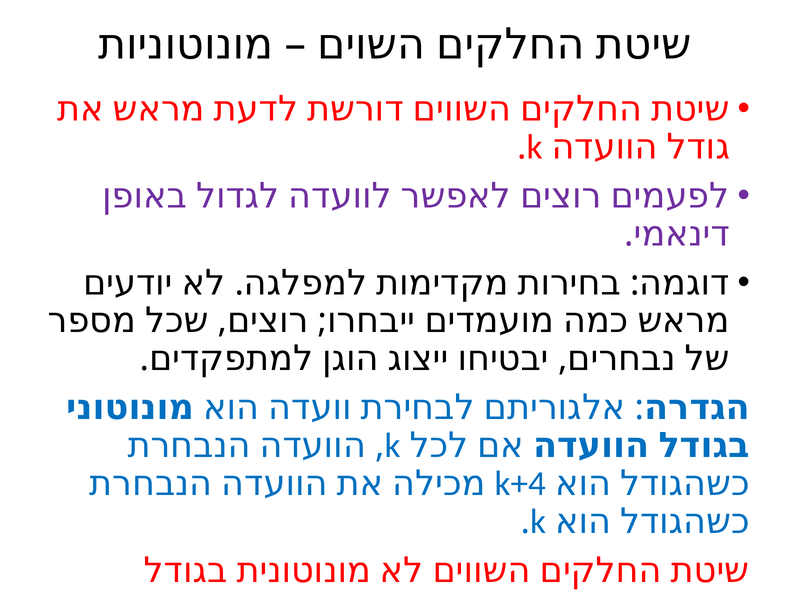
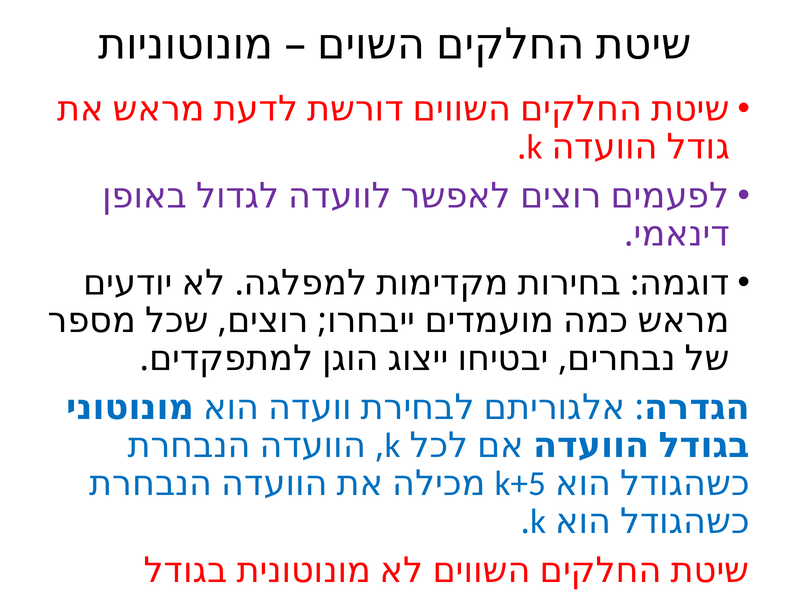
k+4: k+4 -> k+5 (520, 483)
